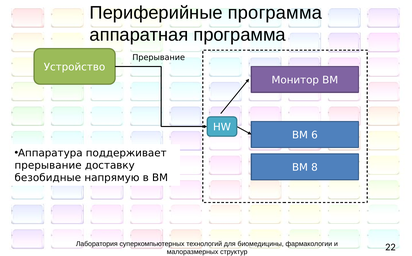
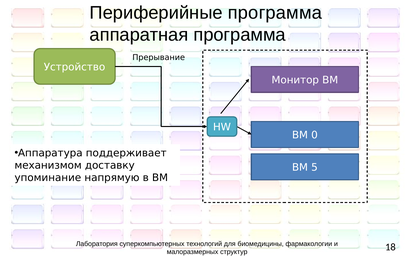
6: 6 -> 0 (315, 135)
прерывание: прерывание -> механизмом (48, 166)
8: 8 -> 5 (315, 168)
безобидные: безобидные -> упоминание (48, 178)
22: 22 -> 18 (390, 247)
